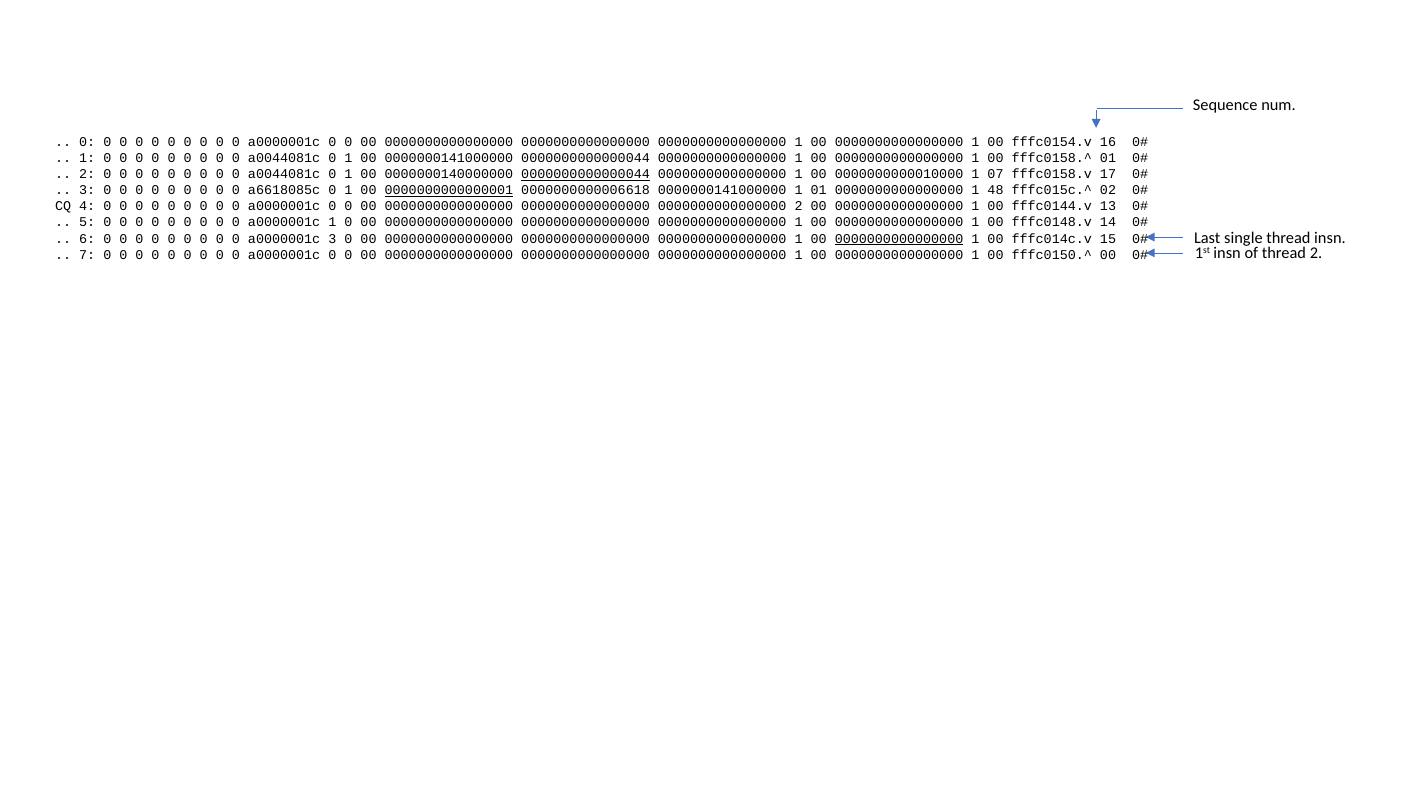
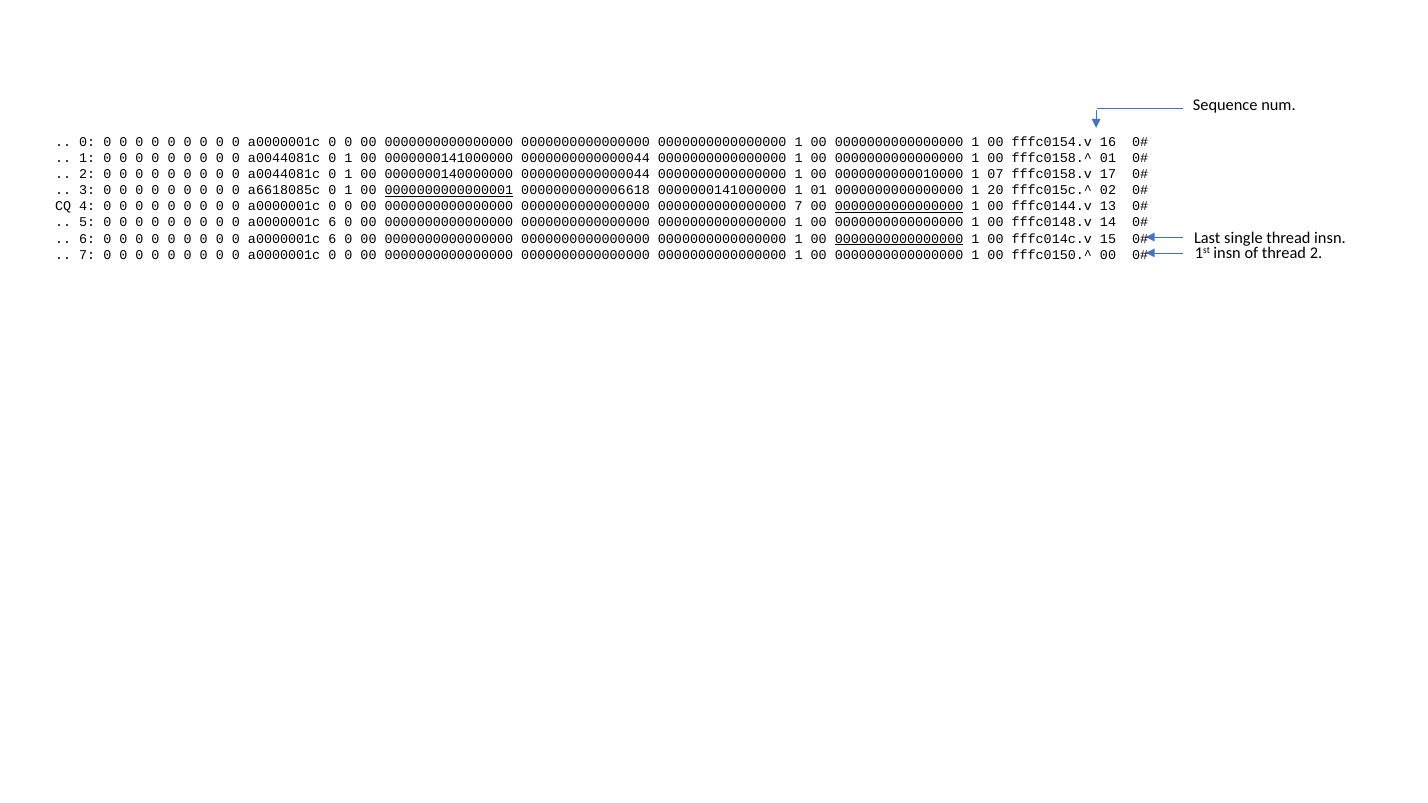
0000000000000044 underline: present -> none (586, 174)
48: 48 -> 20 (996, 190)
0000000000000000 2: 2 -> 7 (799, 206)
0000000000000000 underline: none -> present (899, 206)
1: 1 -> 6 (332, 223)
3: 3 -> 6 (332, 239)
